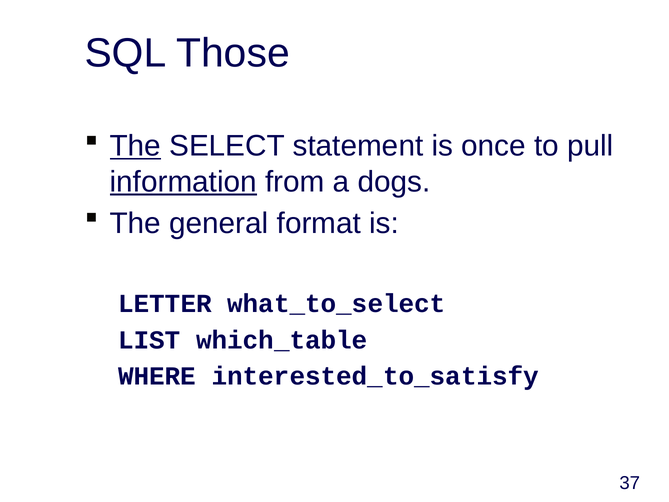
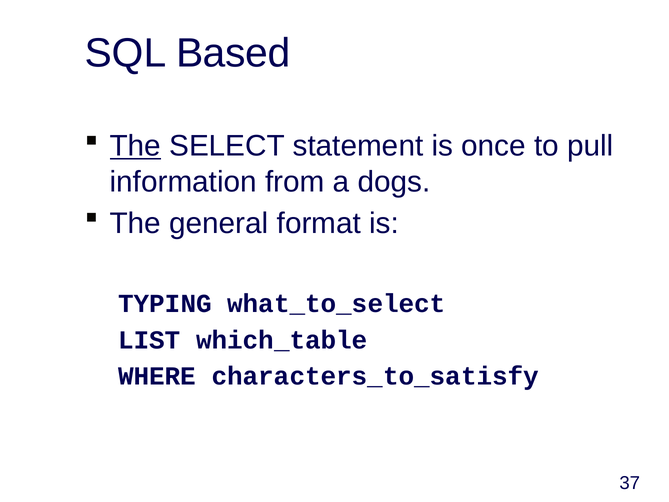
Those: Those -> Based (233, 53)
information underline: present -> none (183, 182)
LETTER: LETTER -> TYPING (165, 303)
interested_to_satisfy: interested_to_satisfy -> characters_to_satisfy (375, 376)
